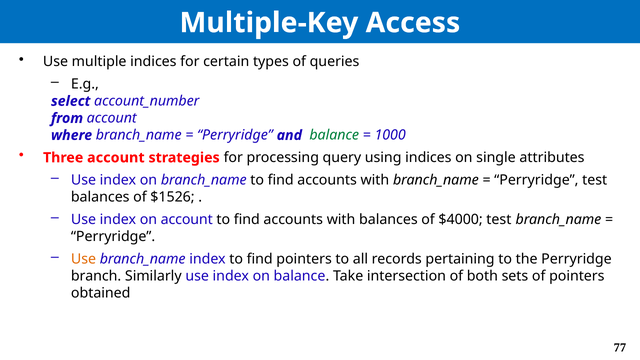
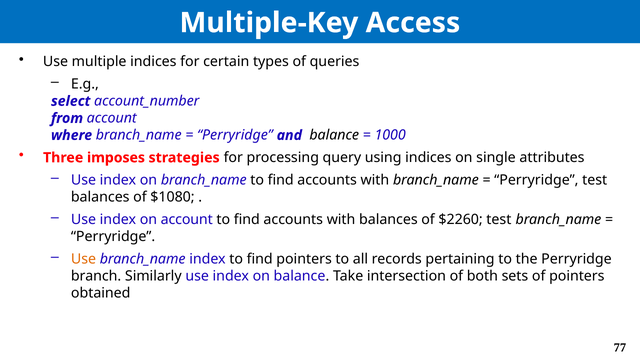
balance colour: green -> black (334, 135)
Three account: account -> imposes (116, 158)
$1526: $1526 -> $1080 (172, 197)
$4000: $4000 -> $2260 (461, 220)
